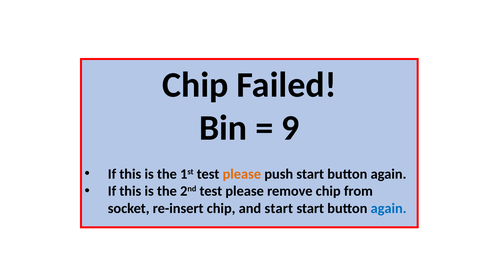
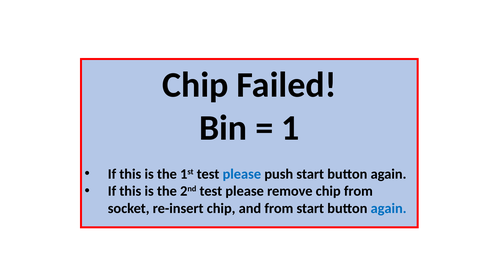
9: 9 -> 1 (290, 128)
please colour: orange -> blue (242, 174)
and start: start -> from (279, 209)
